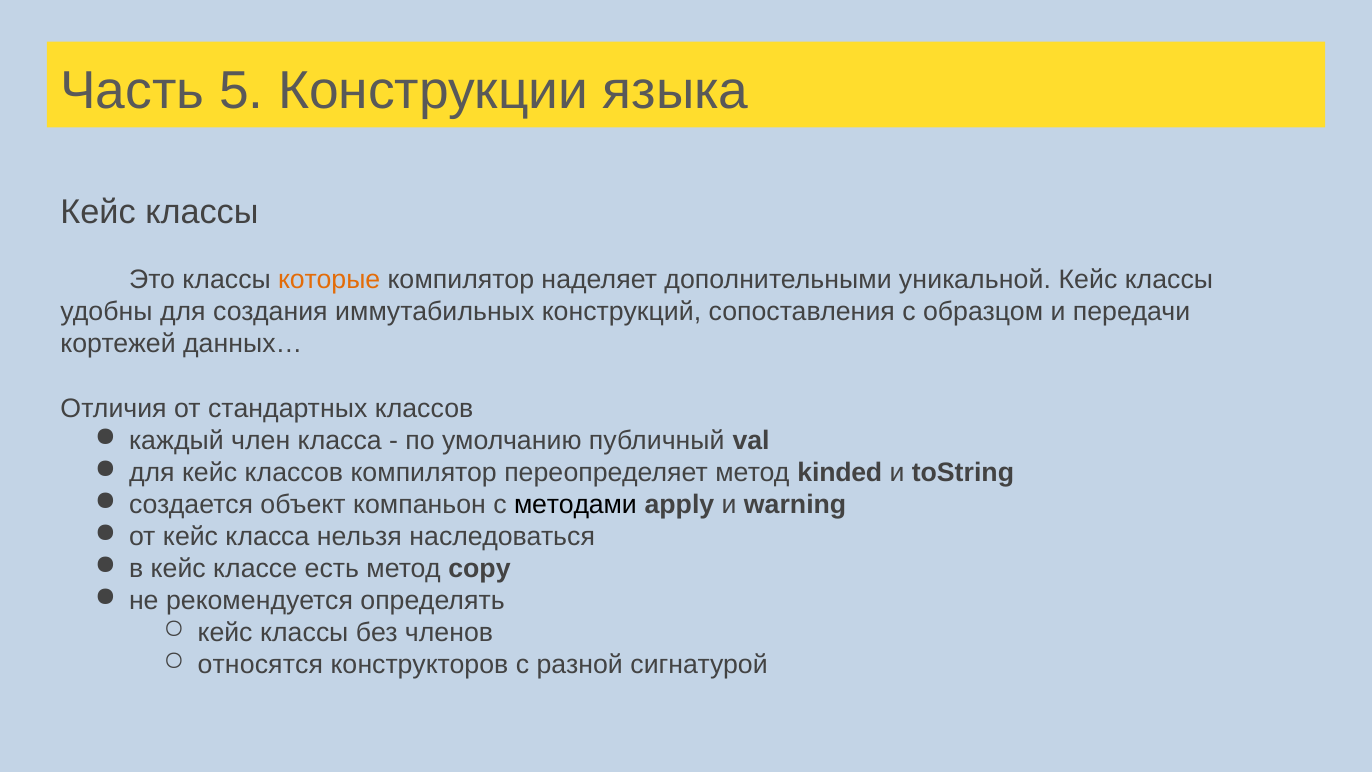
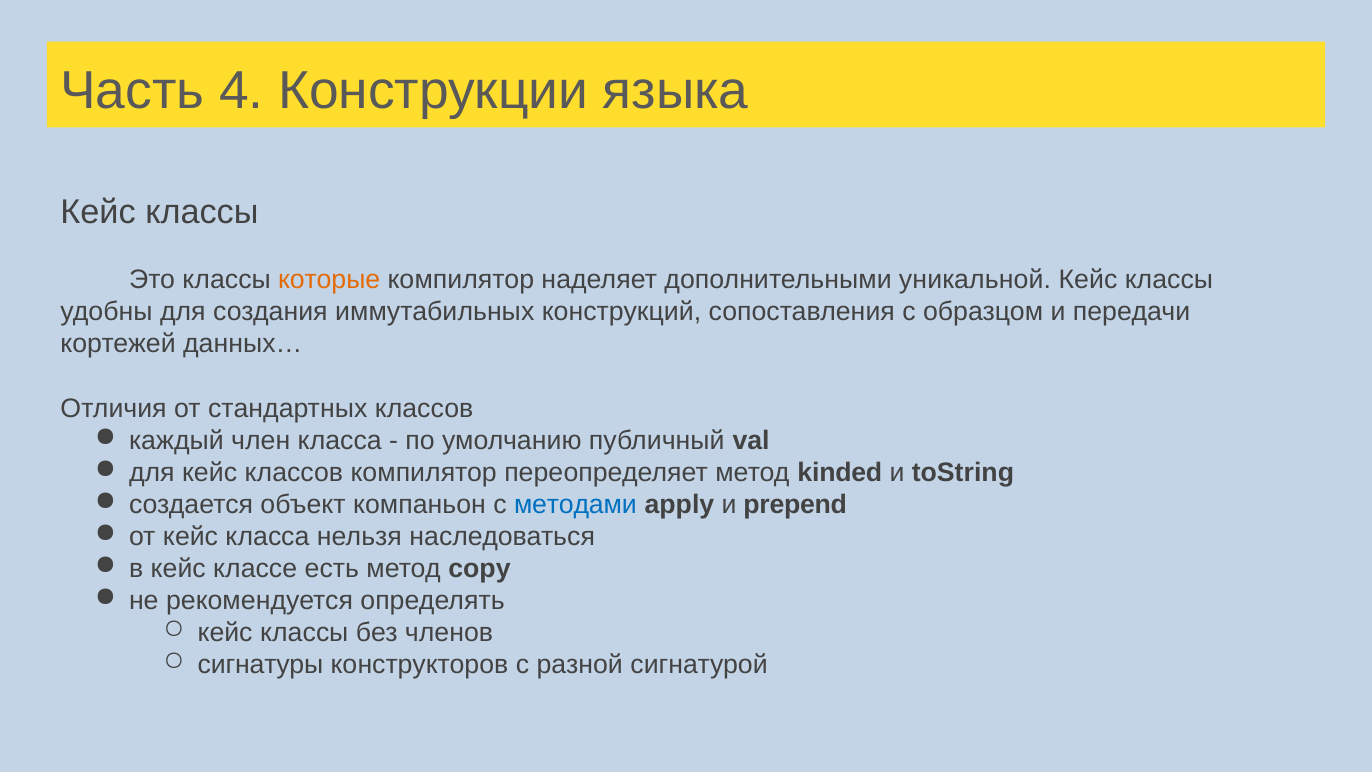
5: 5 -> 4 (241, 91)
методами colour: black -> blue (575, 504)
warning: warning -> prepend (795, 504)
относятся: относятся -> сигнатуры (260, 664)
